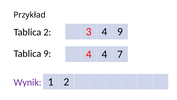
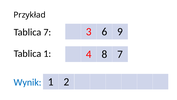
3 4: 4 -> 6 (104, 32)
Tablica 2: 2 -> 7 (47, 32)
Tablica 9: 9 -> 1 (47, 53)
4 4: 4 -> 8 (104, 54)
Wynik colour: purple -> blue (28, 82)
